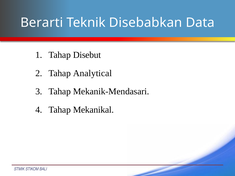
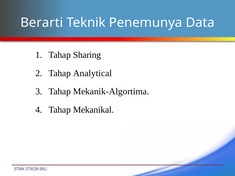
Disebabkan: Disebabkan -> Penemunya (146, 23)
Disebut: Disebut -> Sharing (87, 55)
Mekanik-Mendasari: Mekanik-Mendasari -> Mekanik-Algortima (111, 92)
